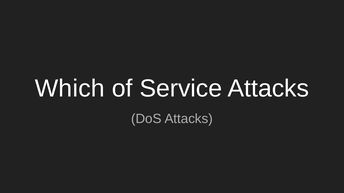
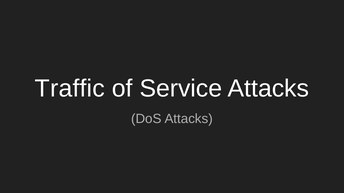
Which: Which -> Traffic (70, 89)
